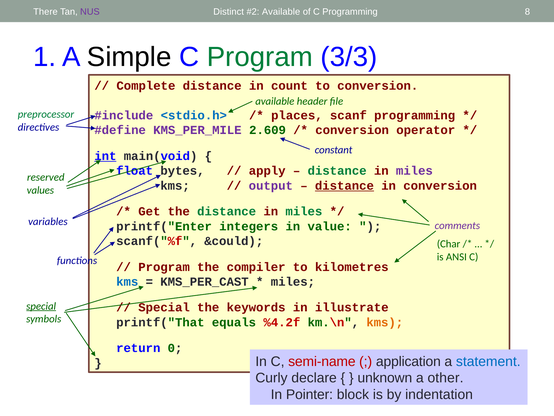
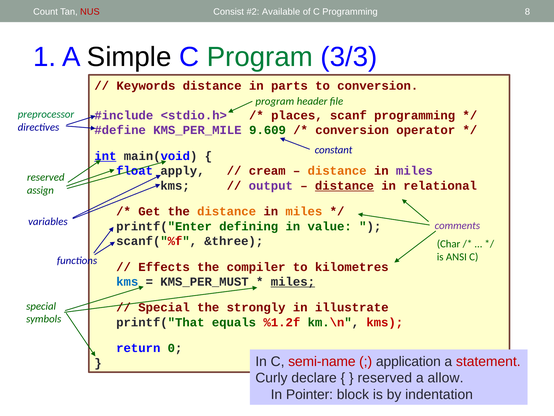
There: There -> Count (46, 12)
NUS colour: purple -> red (90, 12)
Distinct: Distinct -> Consist (229, 12)
Complete: Complete -> Keywords (146, 86)
count: count -> parts (289, 86)
available: available -> program (275, 101)
<stdio.h> colour: blue -> purple (194, 115)
2.609: 2.609 -> 9.609 (268, 130)
bytes: bytes -> apply (182, 171)
apply: apply -> cream (267, 171)
distance colour: green -> orange (337, 171)
in conversion: conversion -> relational (440, 185)
values: values -> assign (40, 190)
distance colour: green -> orange (227, 211)
miles colour: green -> orange (304, 211)
integers: integers -> defining (249, 226)
&could: &could -> &three (234, 241)
Program: Program -> Effects (164, 267)
KMS_PER_CAST: KMS_PER_CAST -> KMS_PER_MUST (205, 281)
miles underline: none -> present (293, 281)
special underline: present -> none (41, 306)
keywords: keywords -> strongly (256, 307)
%4.2f: %4.2f -> %1.2f (282, 322)
kms colour: orange -> red (385, 322)
statement colour: blue -> red (488, 361)
unknown: unknown -> reserved (385, 378)
other: other -> allow (446, 378)
